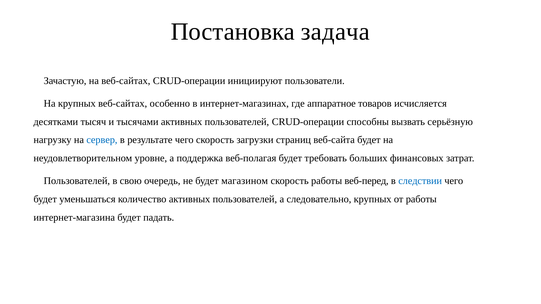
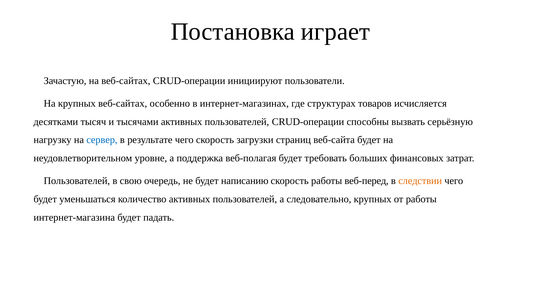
задача: задача -> играет (335, 32)
аппаратное: аппаратное -> структурах (331, 104)
магазином: магазином -> написанию (245, 181)
следствии colour: blue -> orange (420, 181)
